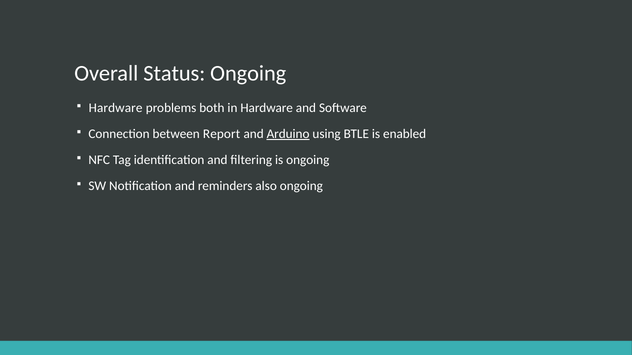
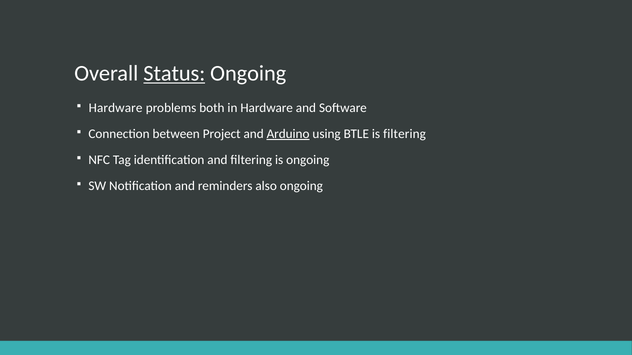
Status underline: none -> present (174, 74)
Report: Report -> Project (222, 134)
is enabled: enabled -> filtering (405, 134)
